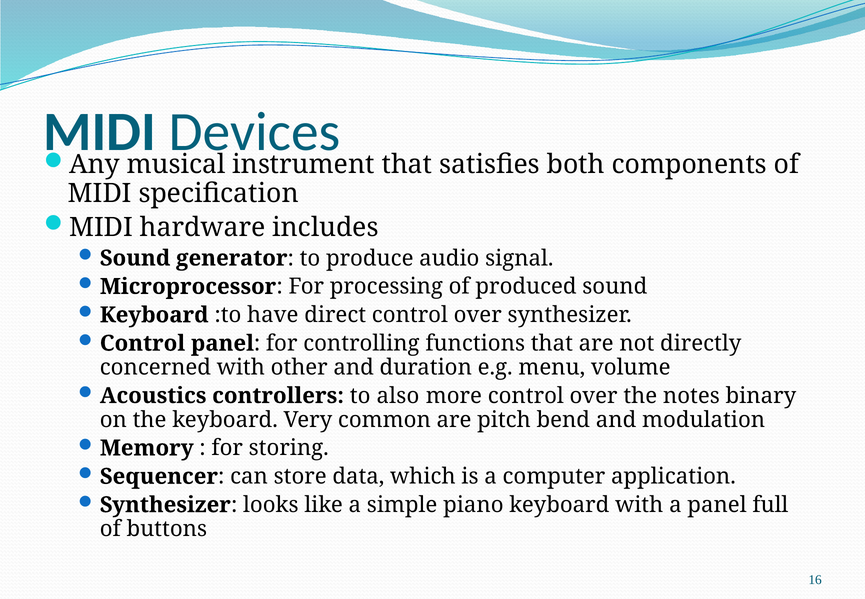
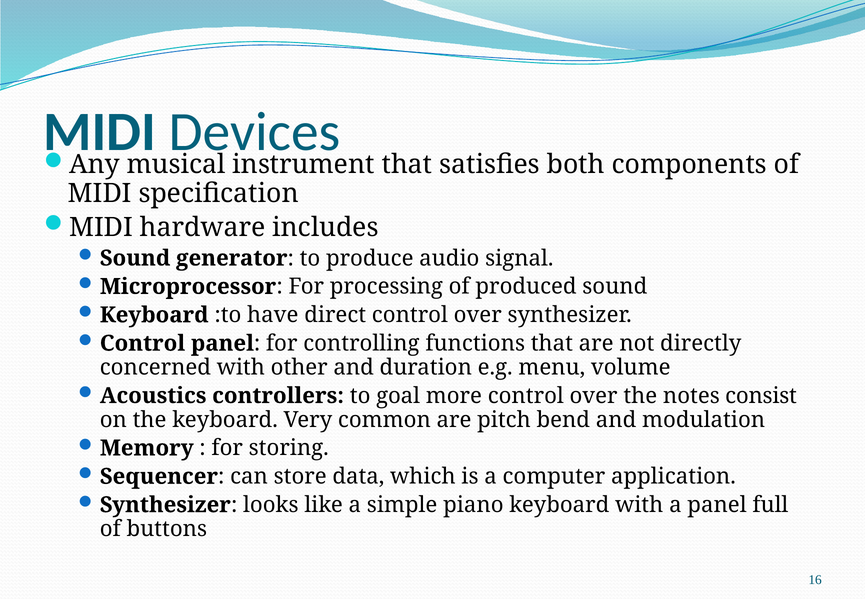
also: also -> goal (398, 396)
binary: binary -> consist (761, 396)
